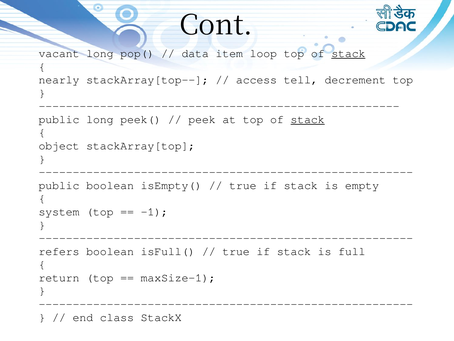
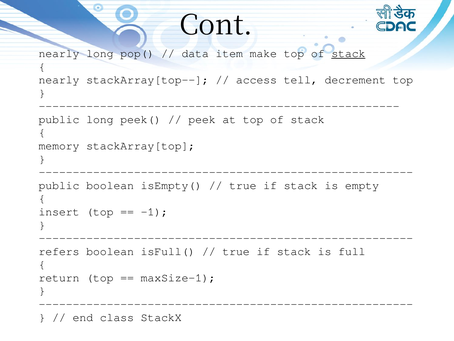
vacant: vacant -> nearly (59, 53)
loop: loop -> make (263, 53)
stack underline: present -> none (308, 119)
object: object -> memory (59, 146)
system: system -> insert (59, 211)
